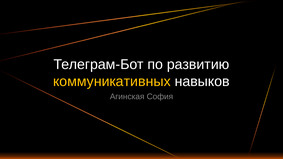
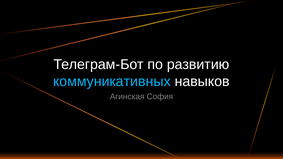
коммуникативных colour: yellow -> light blue (112, 82)
